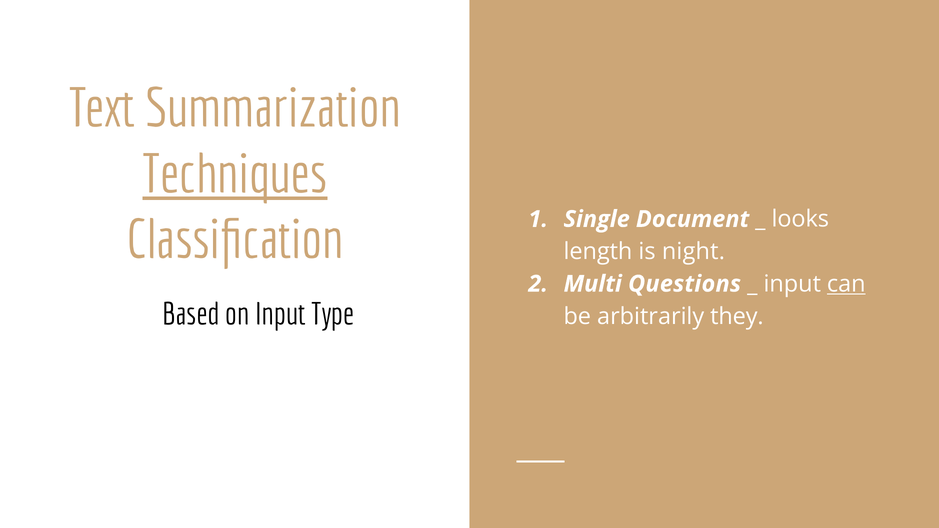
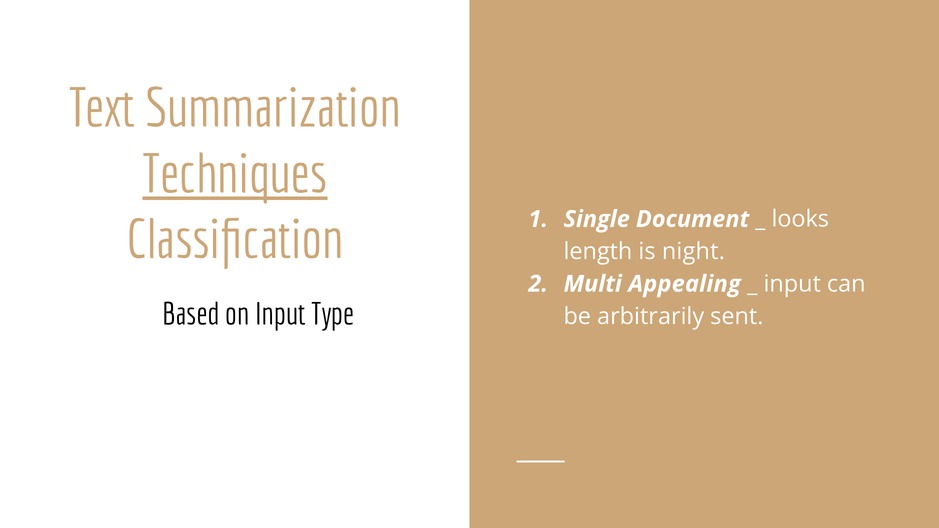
Questions: Questions -> Appealing (685, 284)
can underline: present -> none (846, 284)
they: they -> sent (737, 316)
